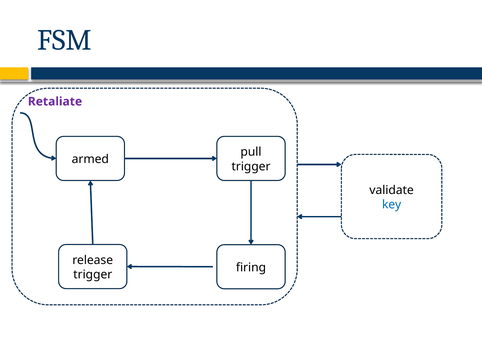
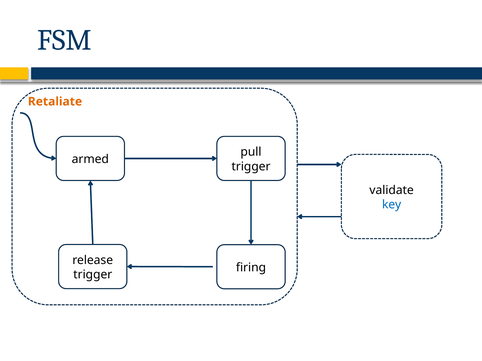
Retaliate colour: purple -> orange (55, 102)
